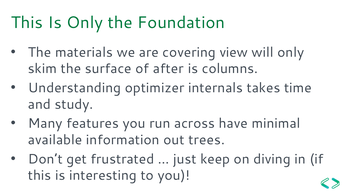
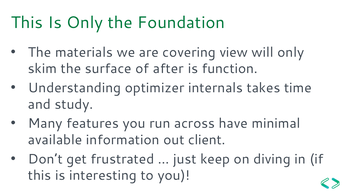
columns: columns -> function (230, 69)
trees: trees -> client (207, 140)
